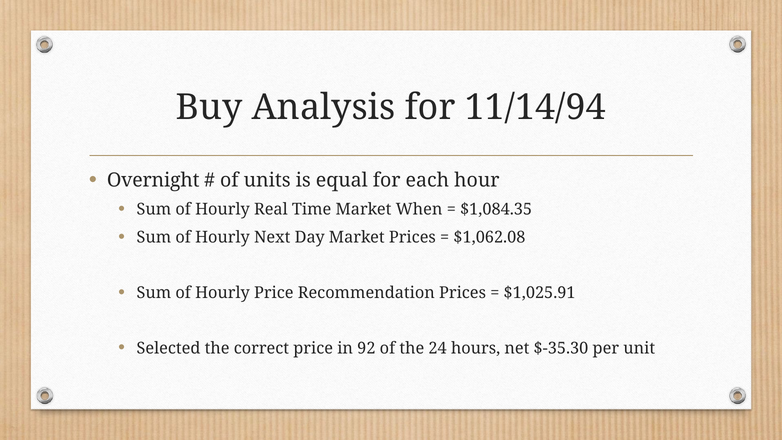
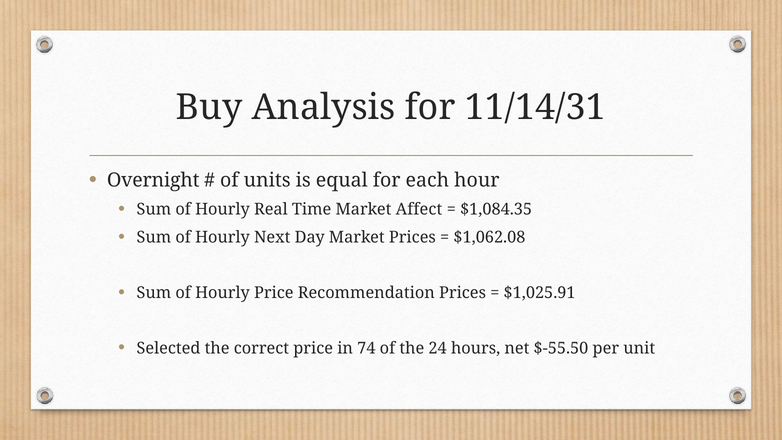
11/14/94: 11/14/94 -> 11/14/31 (535, 107)
When: When -> Affect (419, 209)
92: 92 -> 74 (366, 348)
$-35.30: $-35.30 -> $-55.50 (561, 348)
